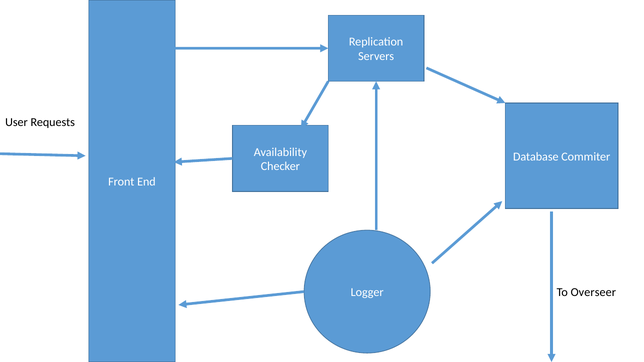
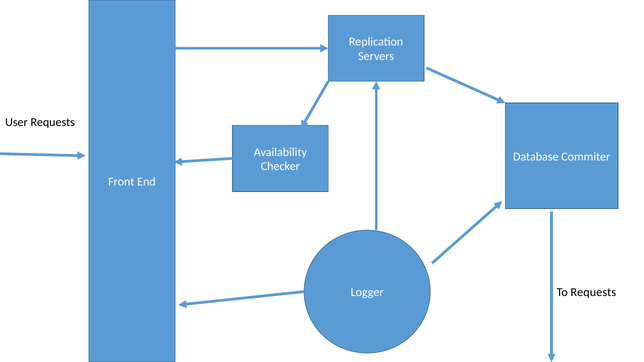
To Overseer: Overseer -> Requests (593, 292)
